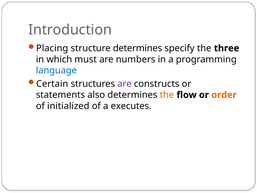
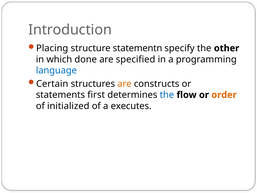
structure determines: determines -> statementn (138, 48)
three: three -> other (227, 48)
must: must -> done (86, 59)
numbers: numbers -> specified (136, 59)
are colour: purple -> orange (124, 84)
also: also -> first (96, 95)
the colour: orange -> blue (167, 95)
